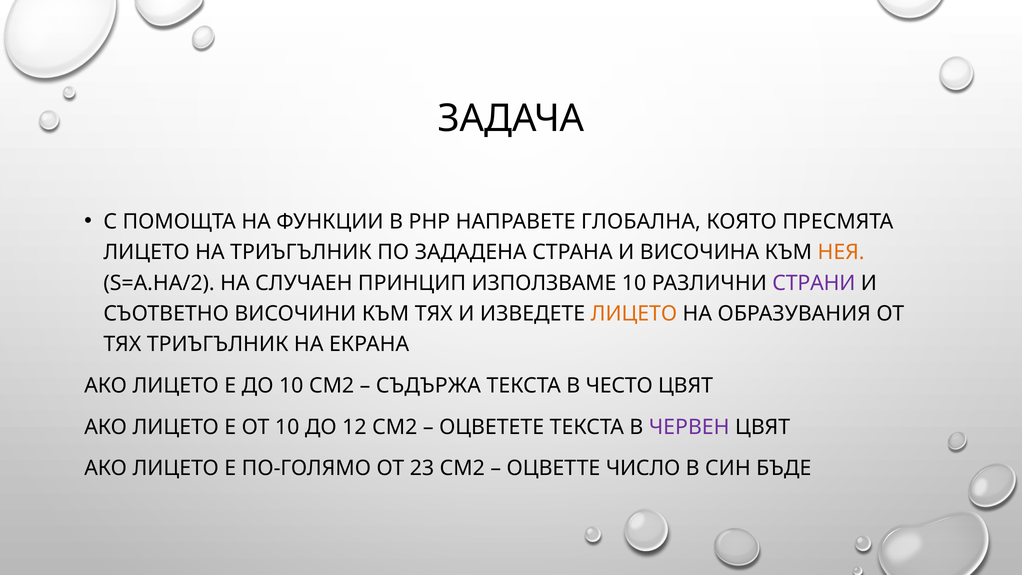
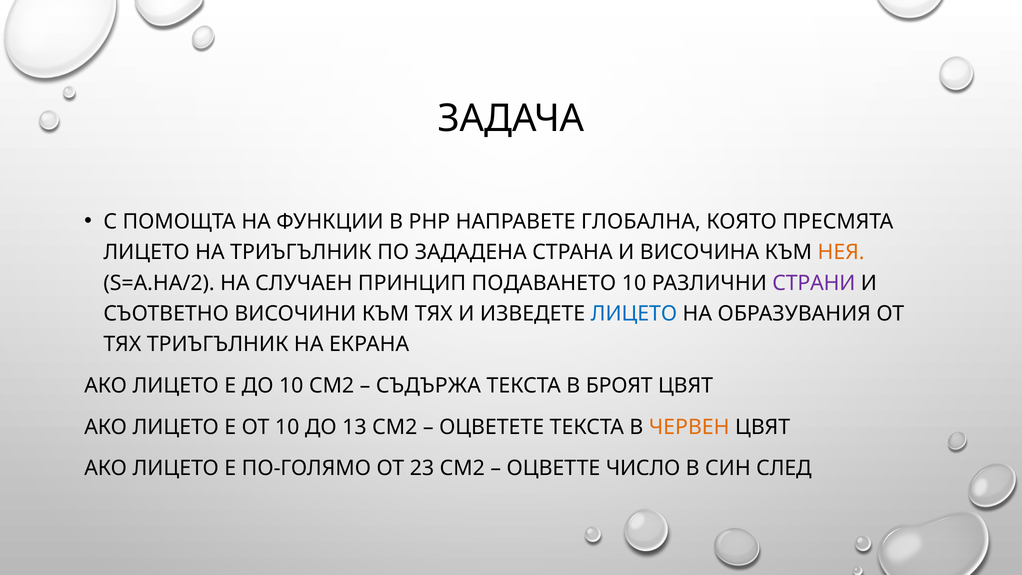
ИЗПОЛЗВАМЕ: ИЗПОЛЗВАМЕ -> ПОДАВАНЕТО (544, 283)
ЛИЦЕТО colour: orange -> blue (634, 314)
ЧЕСТО: ЧЕСТО -> БРОЯТ (619, 386)
12: 12 -> 13 (354, 427)
ЧЕРВЕН colour: purple -> orange (689, 427)
БЪДЕ: БЪДЕ -> СЛЕД (784, 468)
